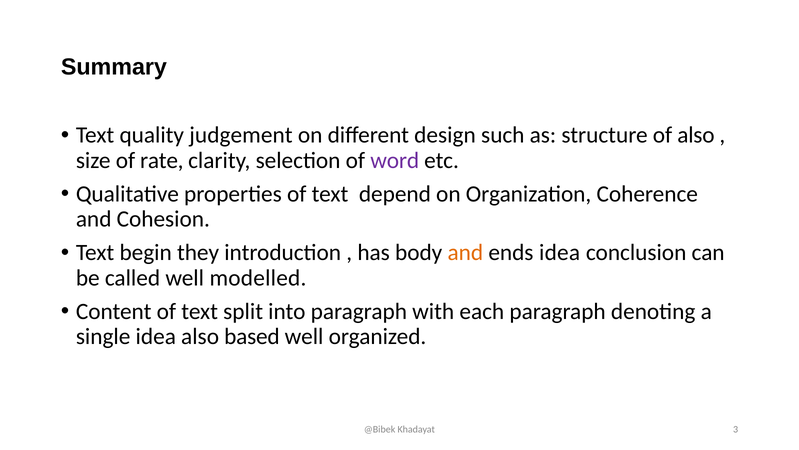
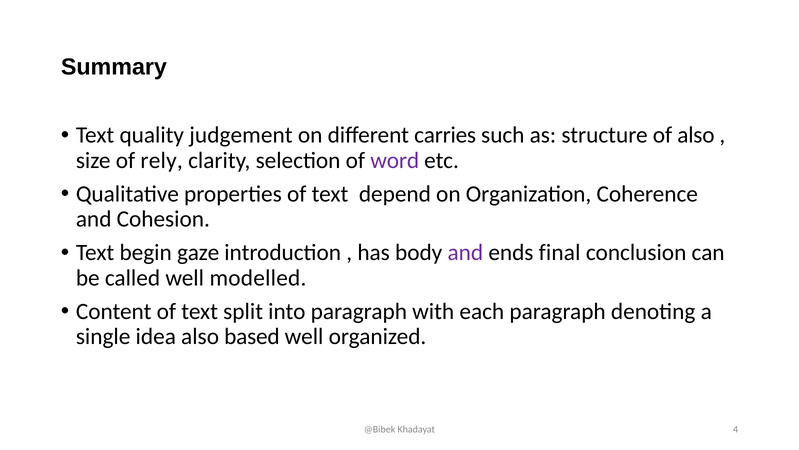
design: design -> carries (445, 135)
rate: rate -> rely (162, 160)
they: they -> gaze (198, 252)
and colour: orange -> purple (465, 252)
ends idea: idea -> final (560, 252)
3: 3 -> 4 (736, 429)
